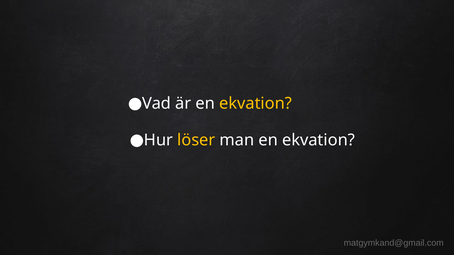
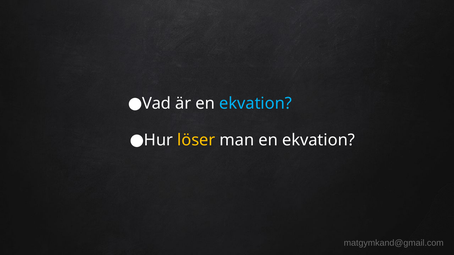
ekvation colour: yellow -> light blue (256, 104)
